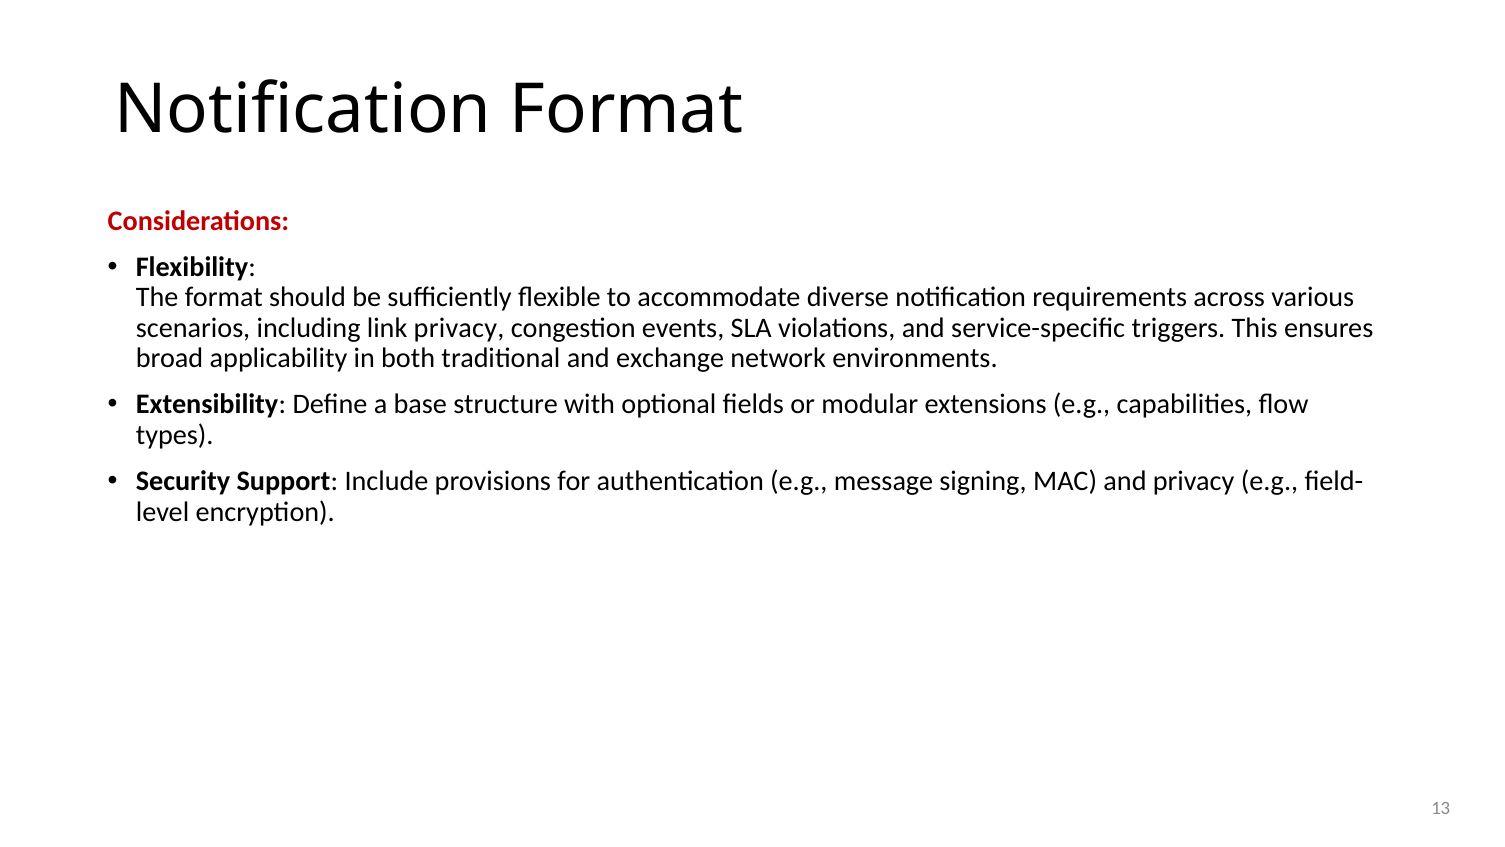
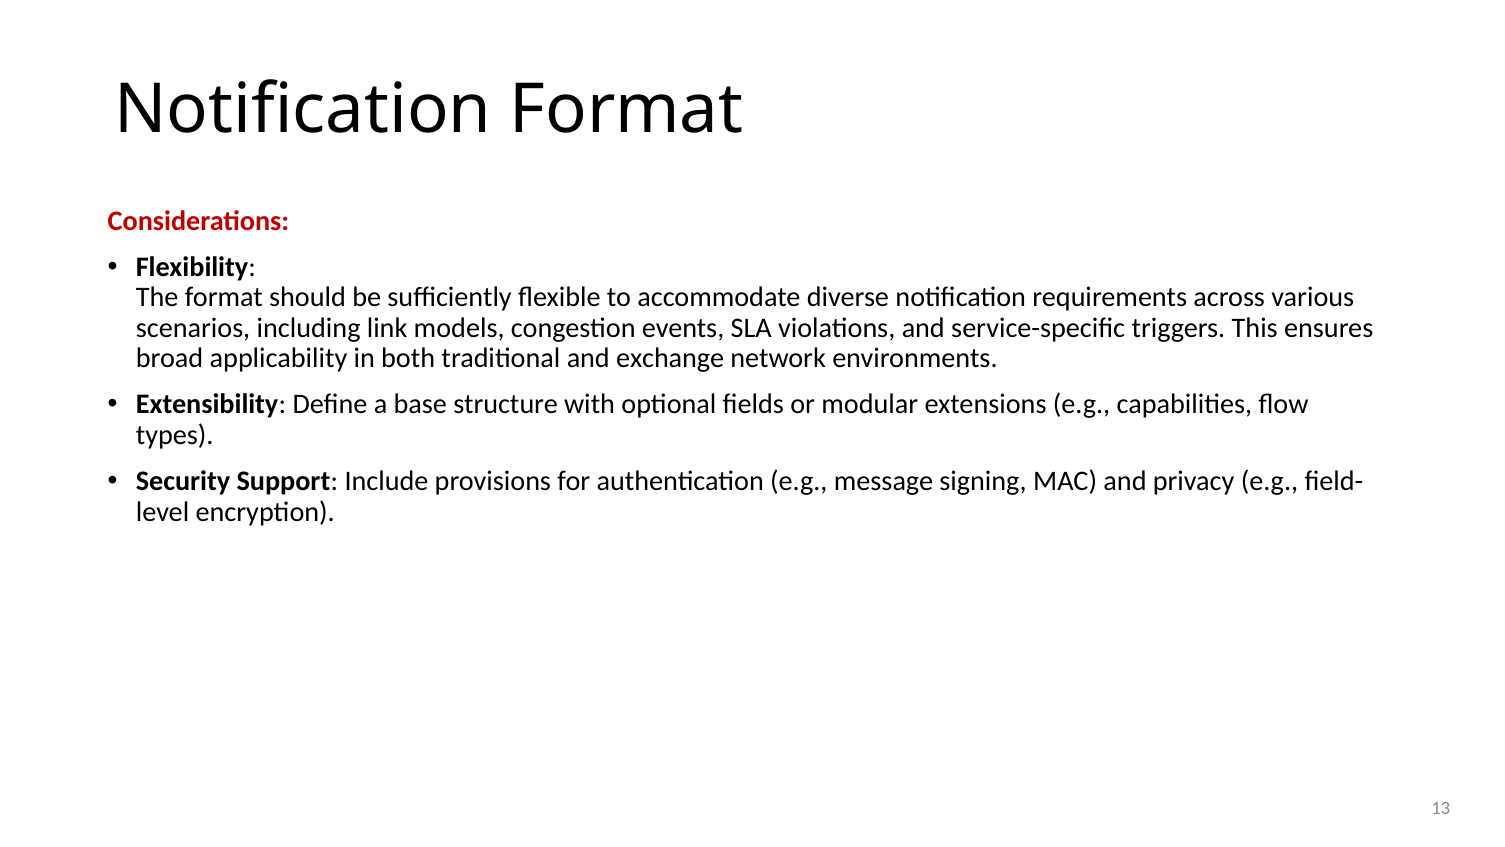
link privacy: privacy -> models (459, 328)
